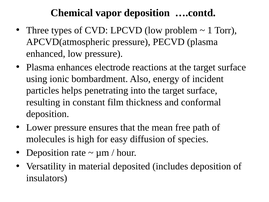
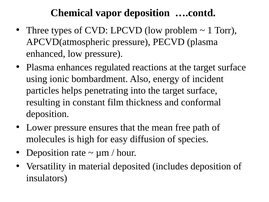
electrode: electrode -> regulated (112, 67)
